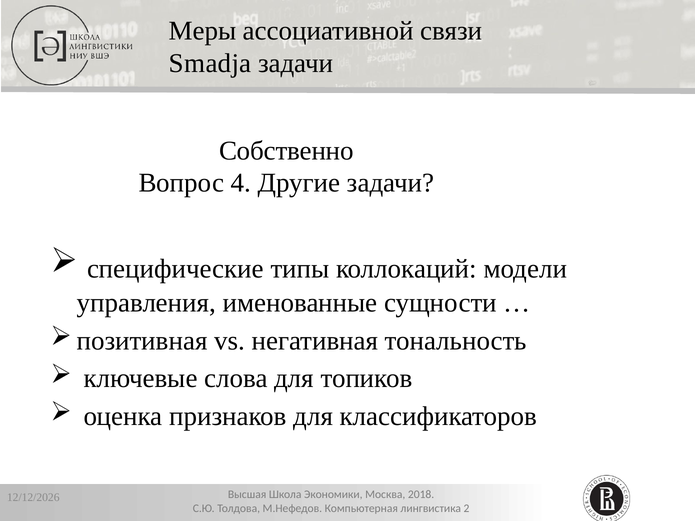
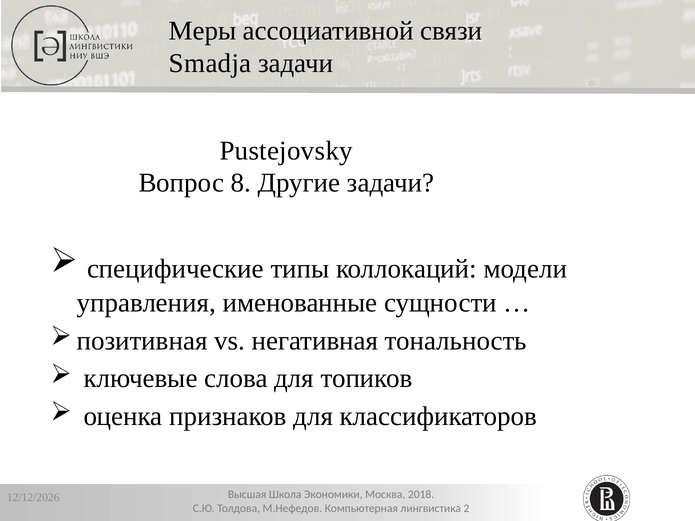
Собственно: Собственно -> Pustejovsky (286, 151)
4: 4 -> 8 (241, 183)
